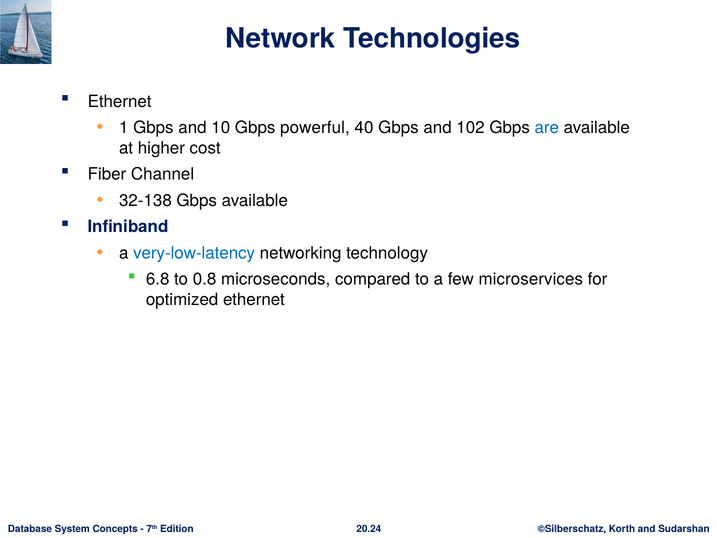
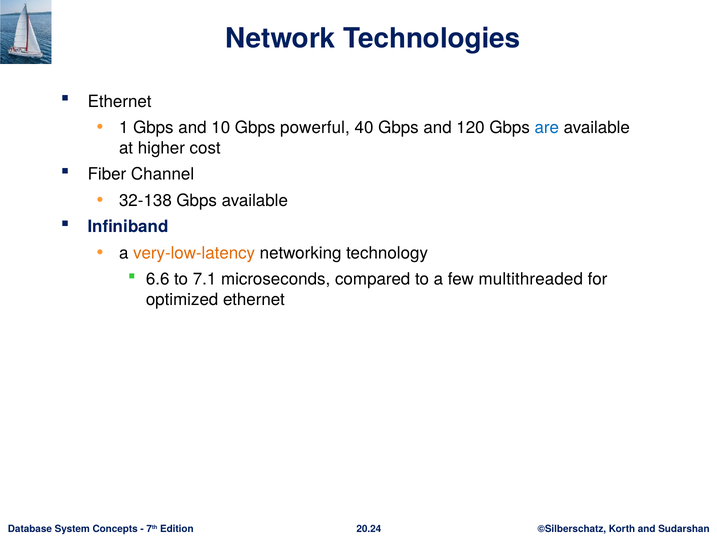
102: 102 -> 120 (470, 128)
very-low-latency colour: blue -> orange (194, 253)
6.8: 6.8 -> 6.6 (158, 279)
0.8: 0.8 -> 7.1 (205, 279)
microservices: microservices -> multithreaded (531, 279)
